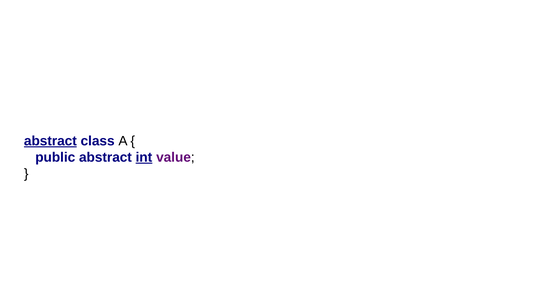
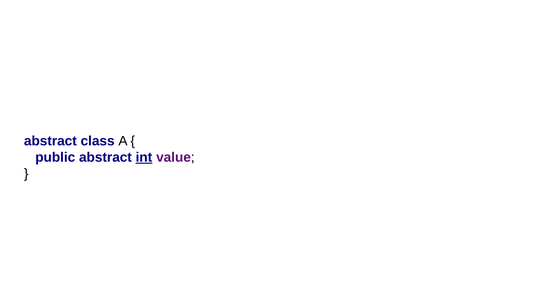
abstract underline: present -> none (50, 141)
